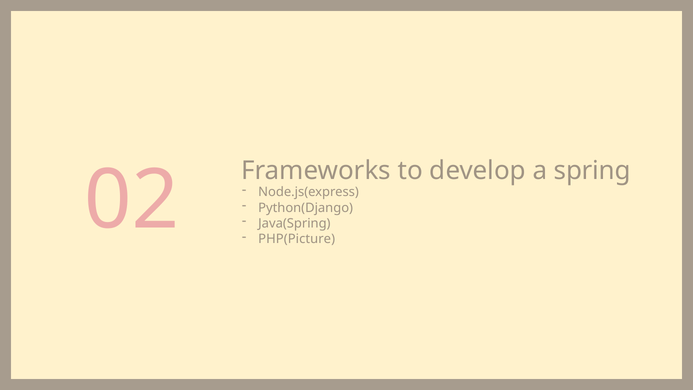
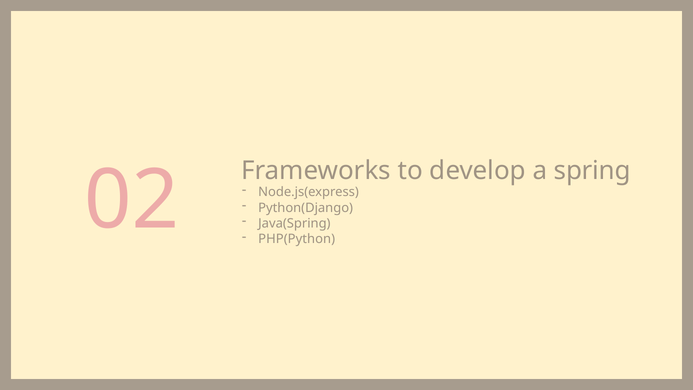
PHP(Picture: PHP(Picture -> PHP(Python (297, 239)
